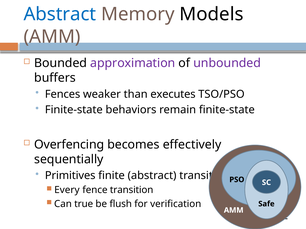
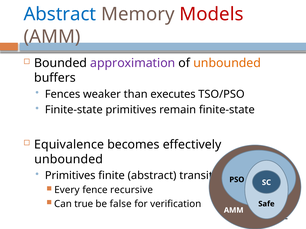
Models colour: black -> red (212, 14)
unbounded colour: purple -> orange (227, 63)
Finite-state behaviors: behaviors -> primitives (131, 110)
Overfencing: Overfencing -> Equivalence (69, 145)
sequentially: sequentially -> unbounded (69, 160)
fence transition: transition -> recursive (132, 190)
flush: flush -> false (121, 204)
